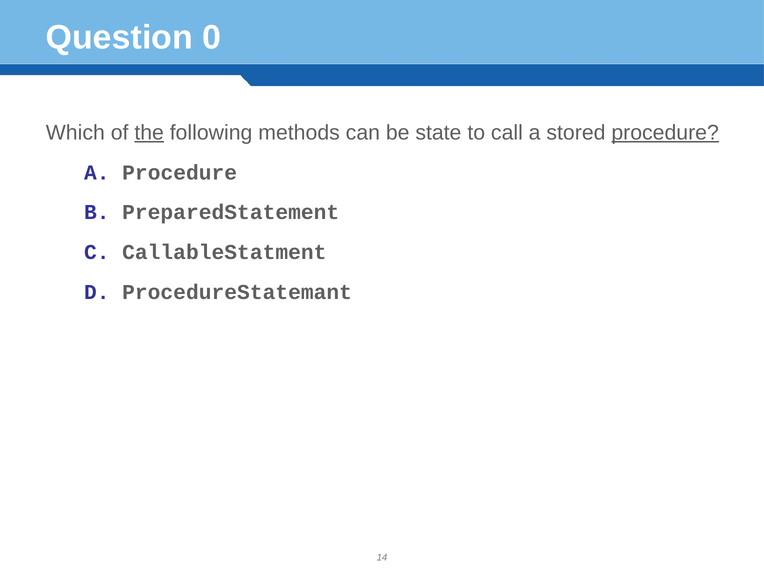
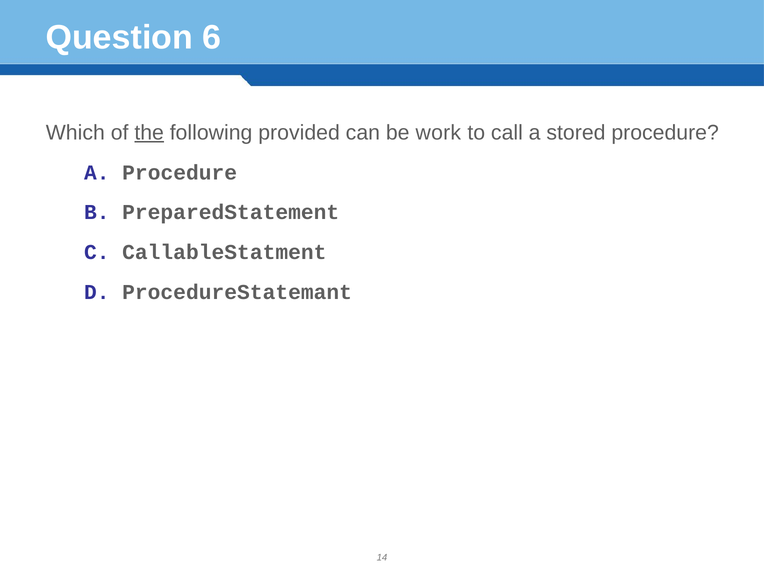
0: 0 -> 6 (212, 37)
methods: methods -> provided (299, 133)
state: state -> work (438, 133)
procedure underline: present -> none (665, 133)
